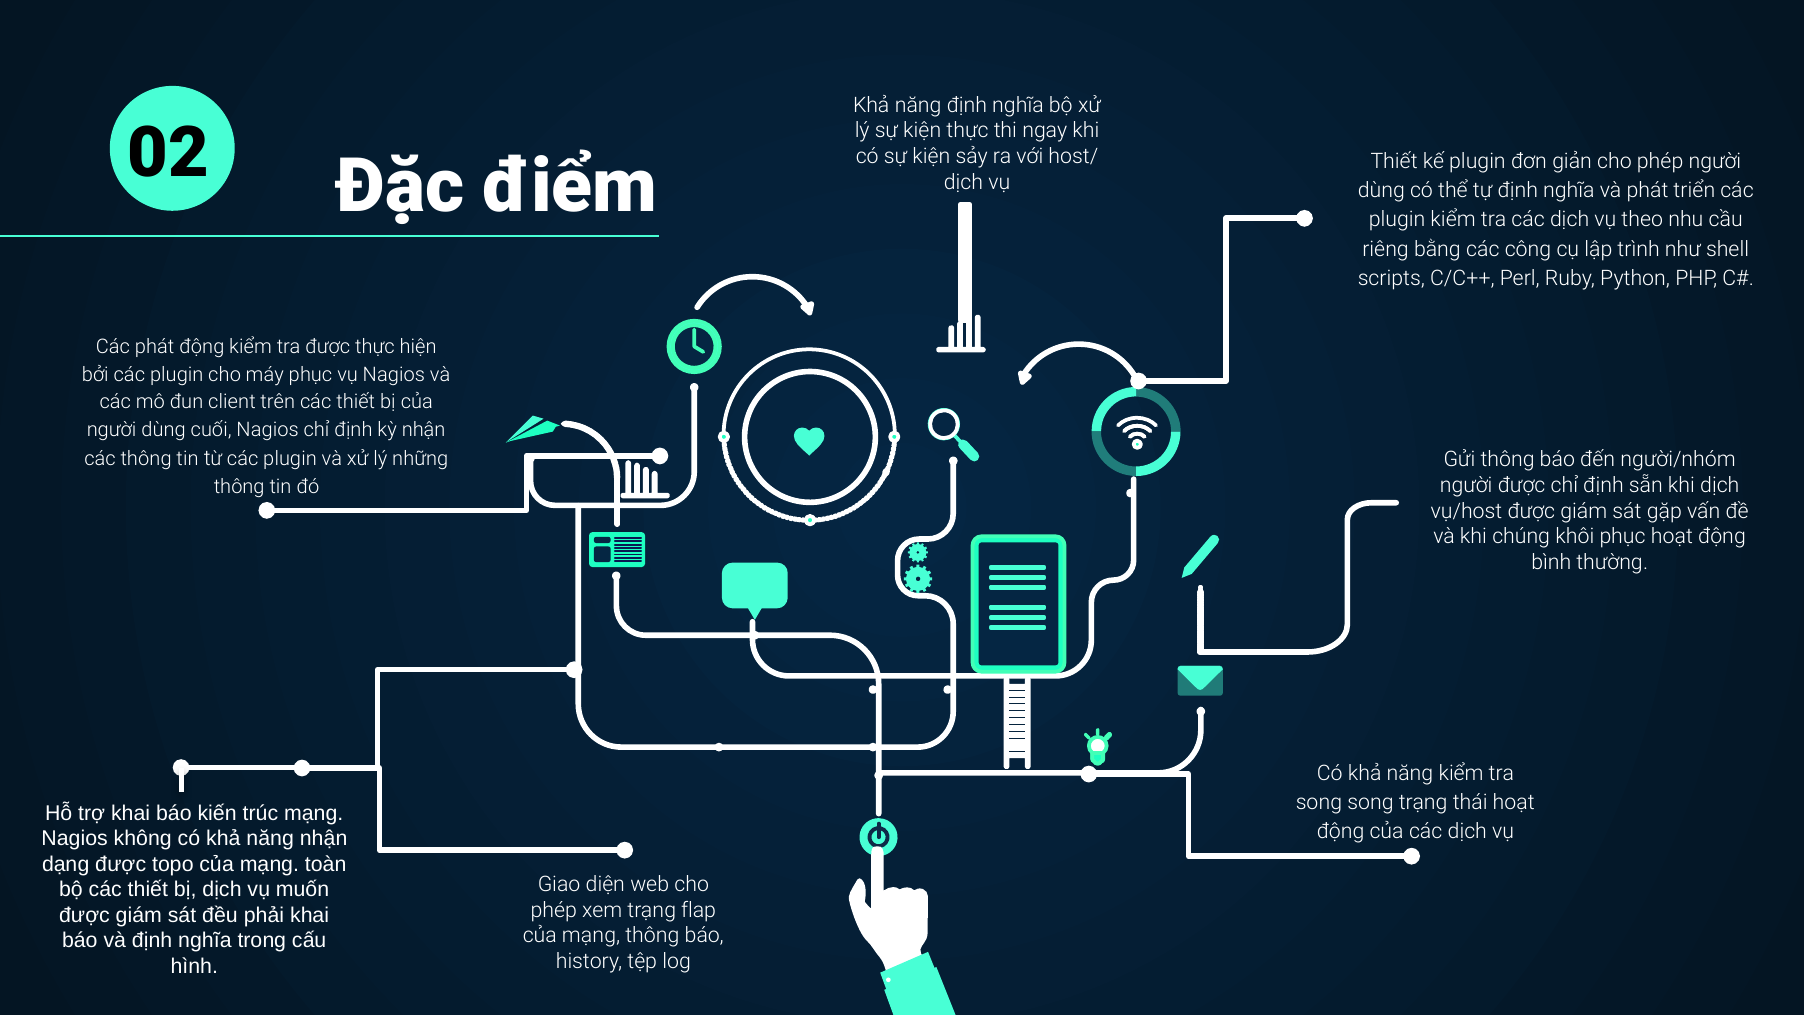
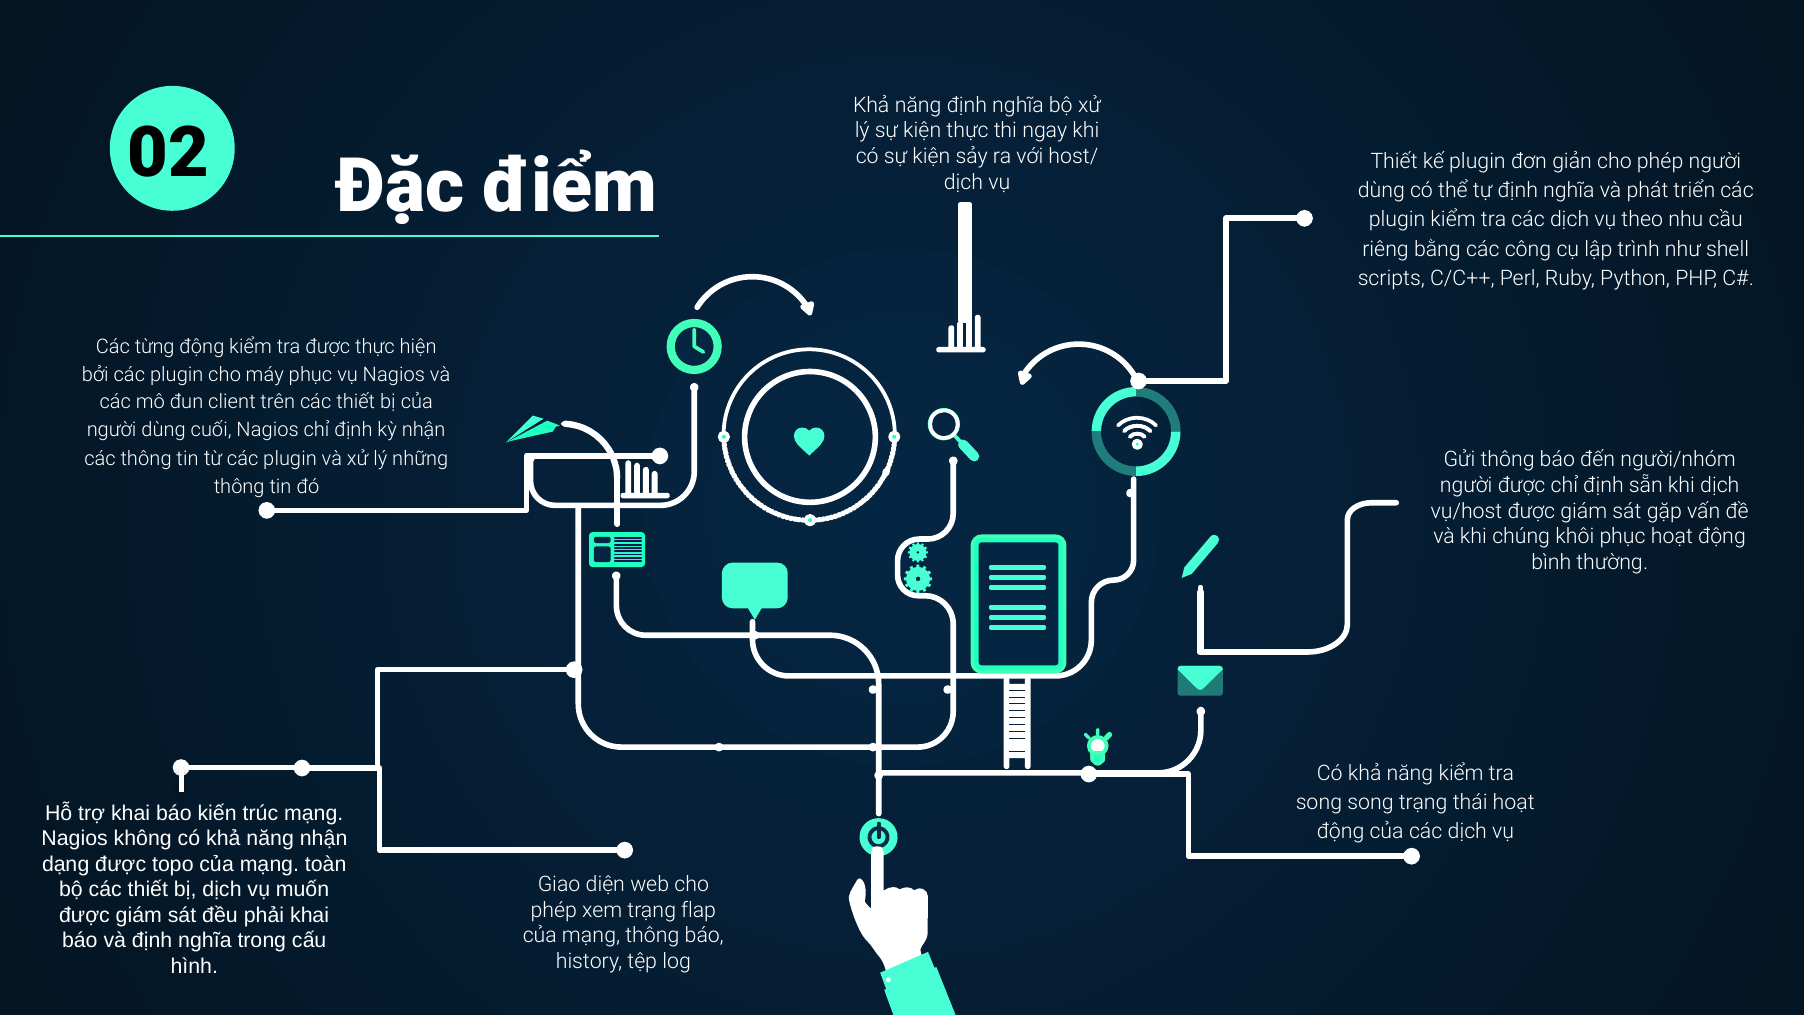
Các phát: phát -> từng (155, 347)
